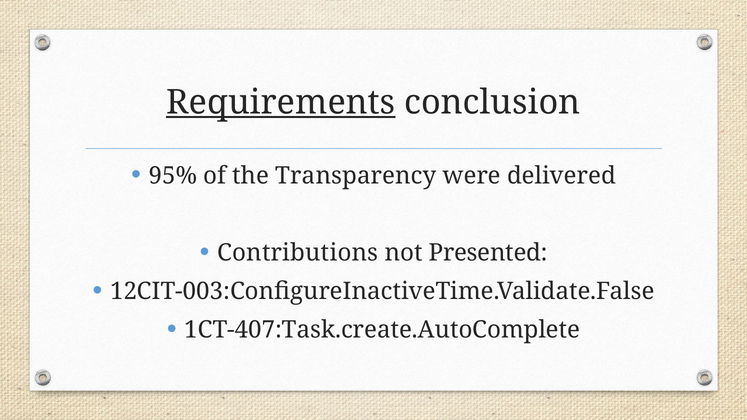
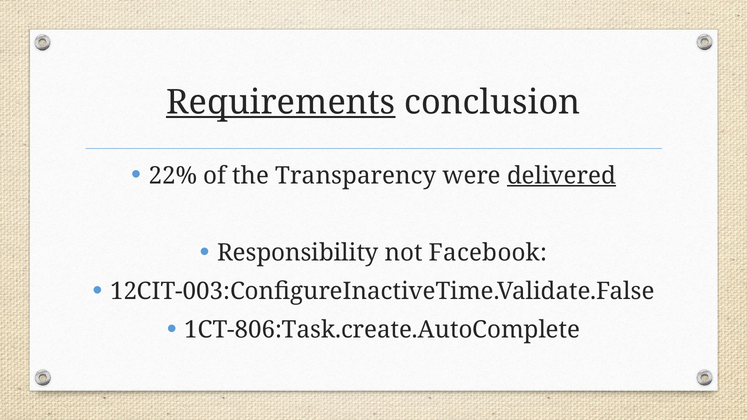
95%: 95% -> 22% (173, 176)
delivered underline: none -> present (561, 176)
Contributions: Contributions -> Responsibility (298, 253)
Presented: Presented -> Facebook (488, 253)
1CT-407:Task.create.AutoComplete: 1CT-407:Task.create.AutoComplete -> 1CT-806:Task.create.AutoComplete (382, 330)
